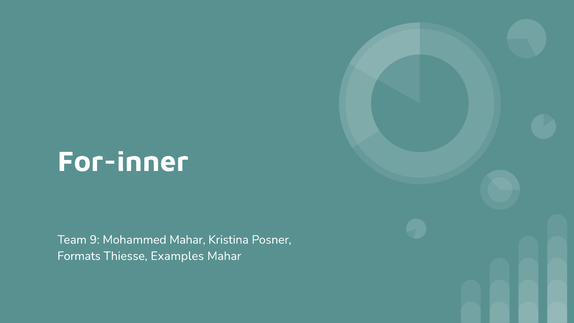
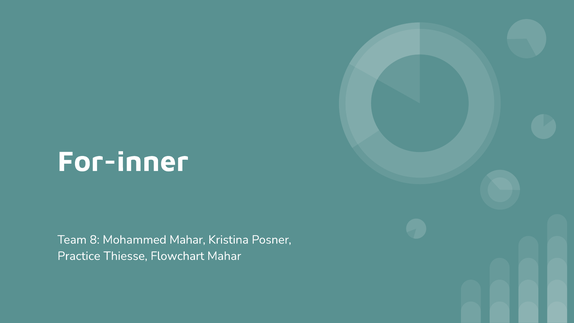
9: 9 -> 8 (95, 240)
Formats: Formats -> Practice (79, 256)
Examples: Examples -> Flowchart (177, 256)
